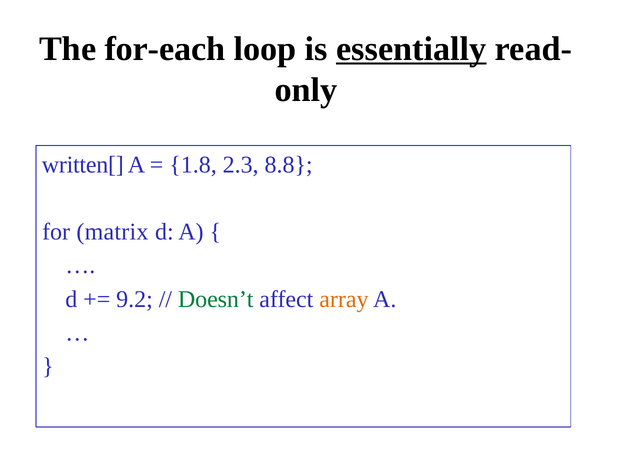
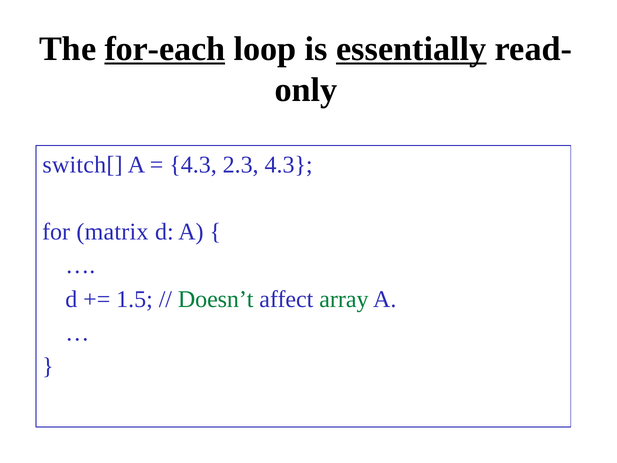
for-each underline: none -> present (165, 49)
written[: written[ -> switch[ (83, 165)
1.8: 1.8 -> 4.3 (193, 165)
2.3 8.8: 8.8 -> 4.3 (289, 165)
9.2: 9.2 -> 1.5 (135, 299)
array colour: orange -> green (344, 299)
